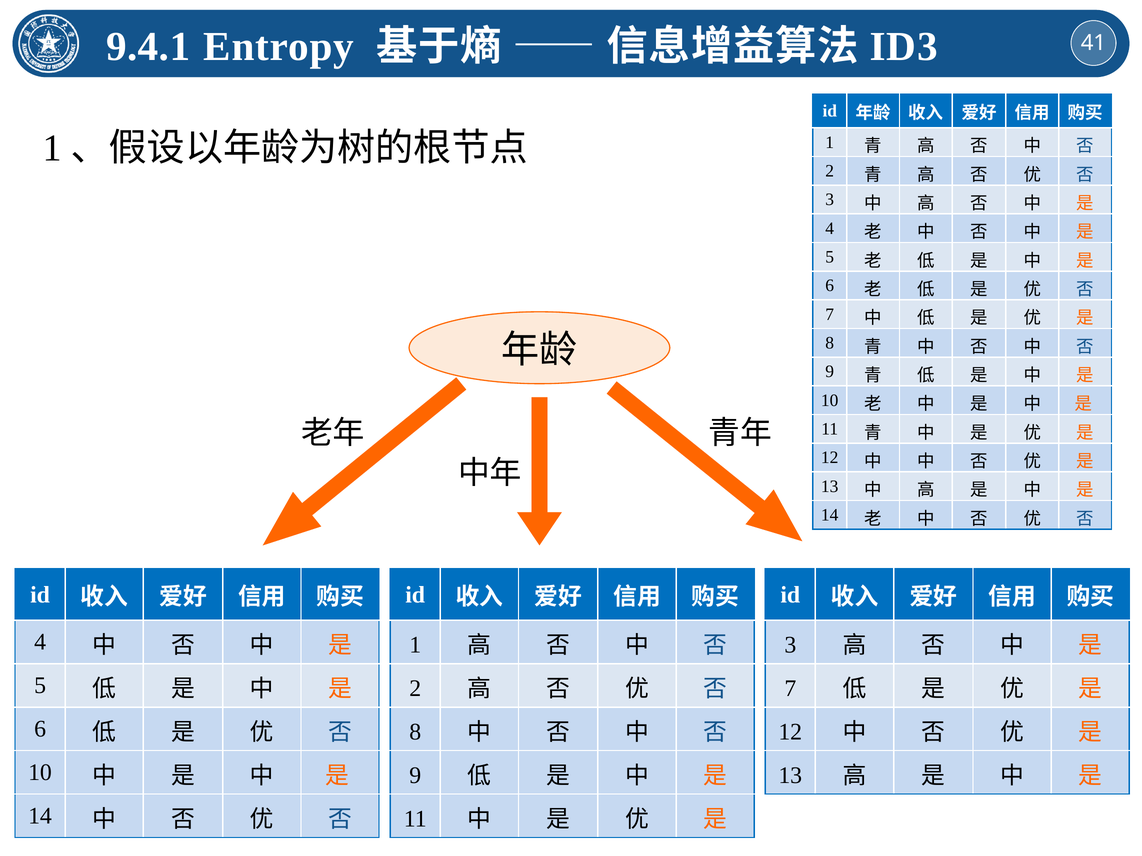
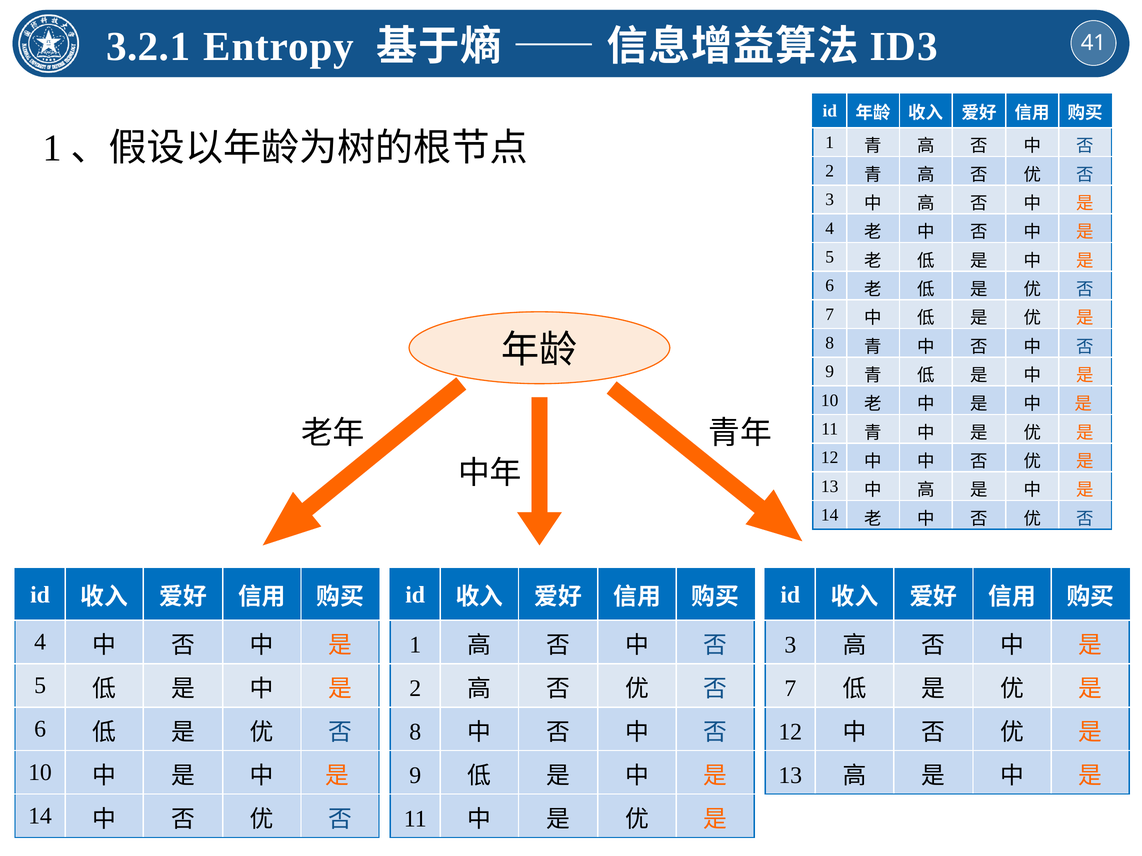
9.4.1: 9.4.1 -> 3.2.1 (148, 47)
